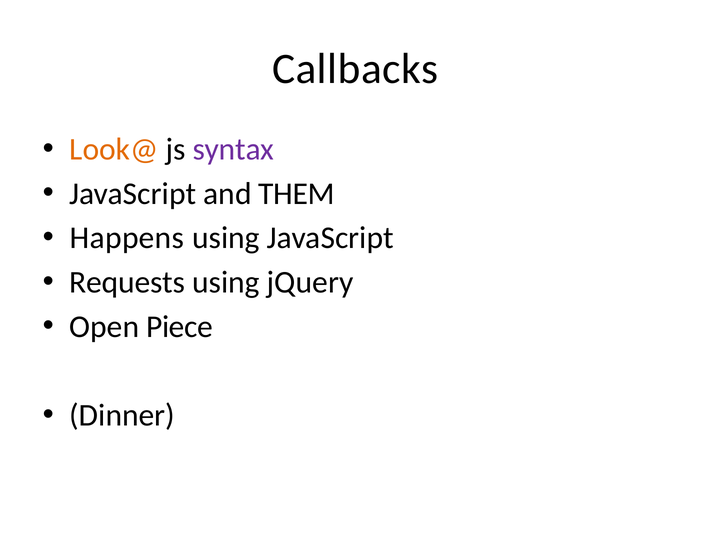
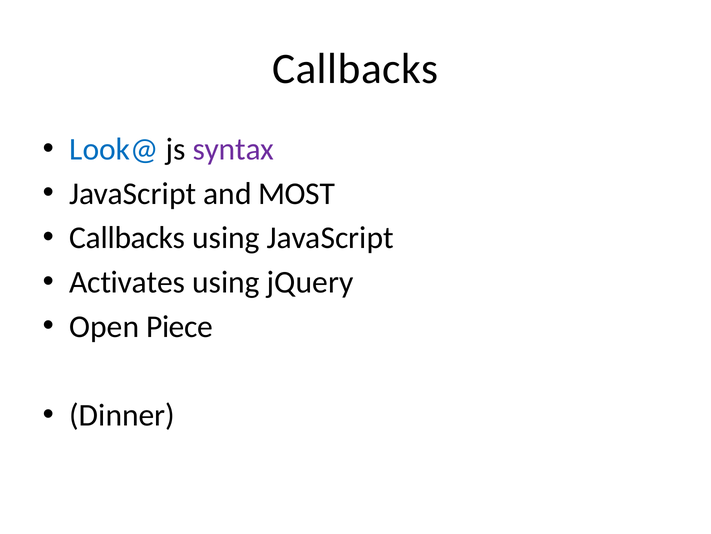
Look@ colour: orange -> blue (114, 149)
THEM: THEM -> MOST (297, 193)
Happens: Happens -> Callbacks (127, 238)
Requests: Requests -> Activates (127, 282)
